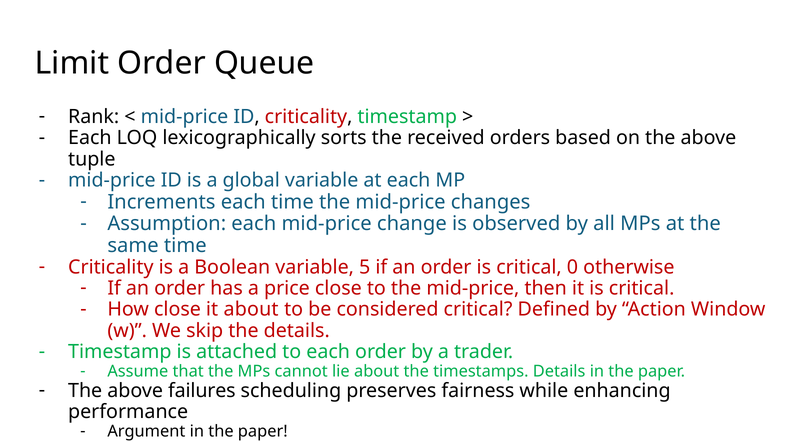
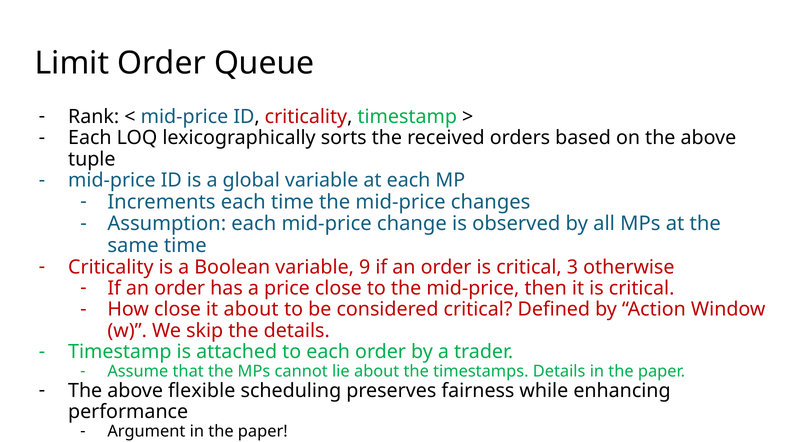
5: 5 -> 9 (365, 267)
0: 0 -> 3 (572, 267)
failures: failures -> flexible (202, 391)
